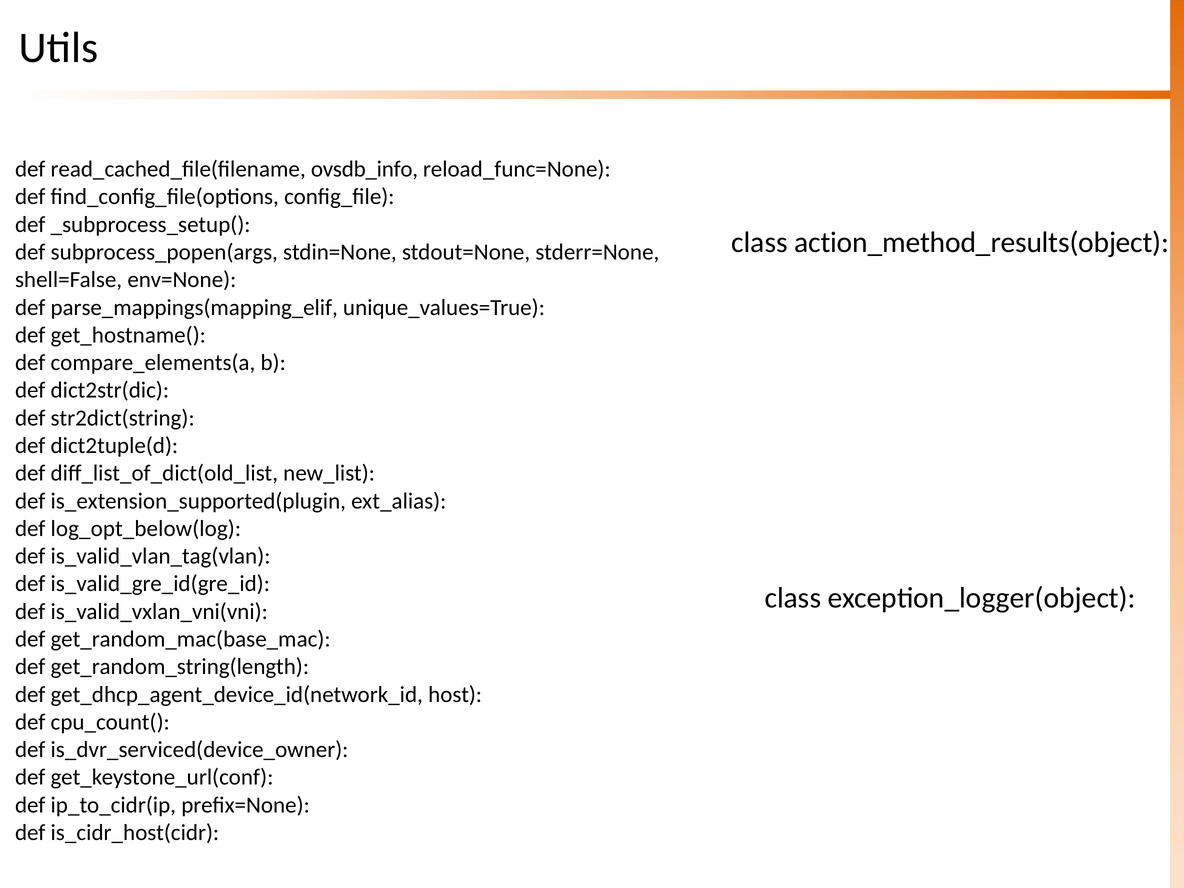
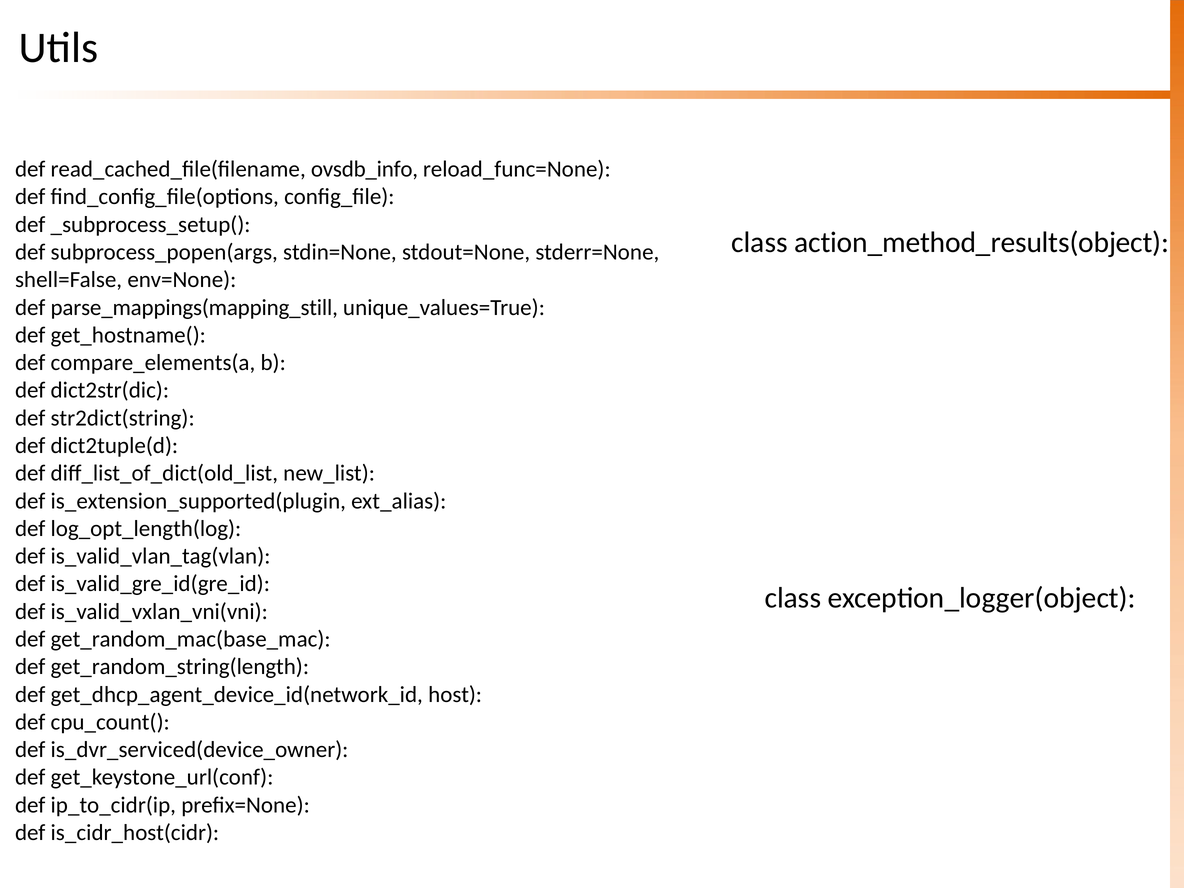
parse_mappings(mapping_elif: parse_mappings(mapping_elif -> parse_mappings(mapping_still (194, 307)
log_opt_below(log: log_opt_below(log -> log_opt_length(log (146, 529)
